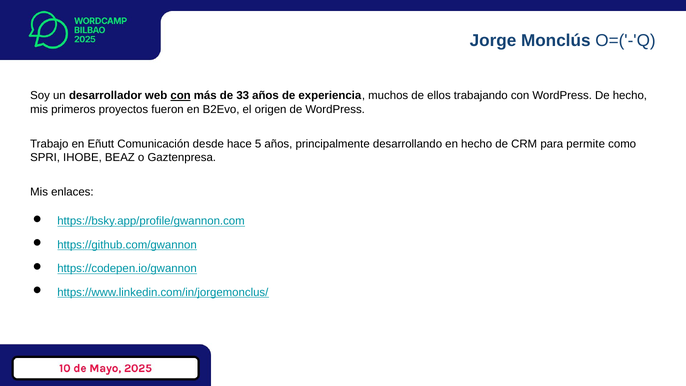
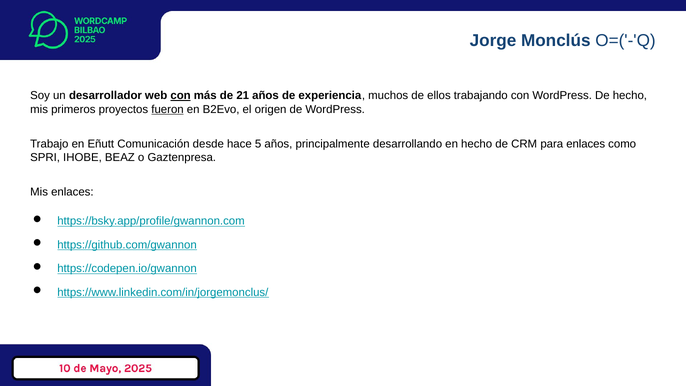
33: 33 -> 21 (243, 96)
fueron underline: none -> present (168, 109)
para permite: permite -> enlaces (586, 144)
